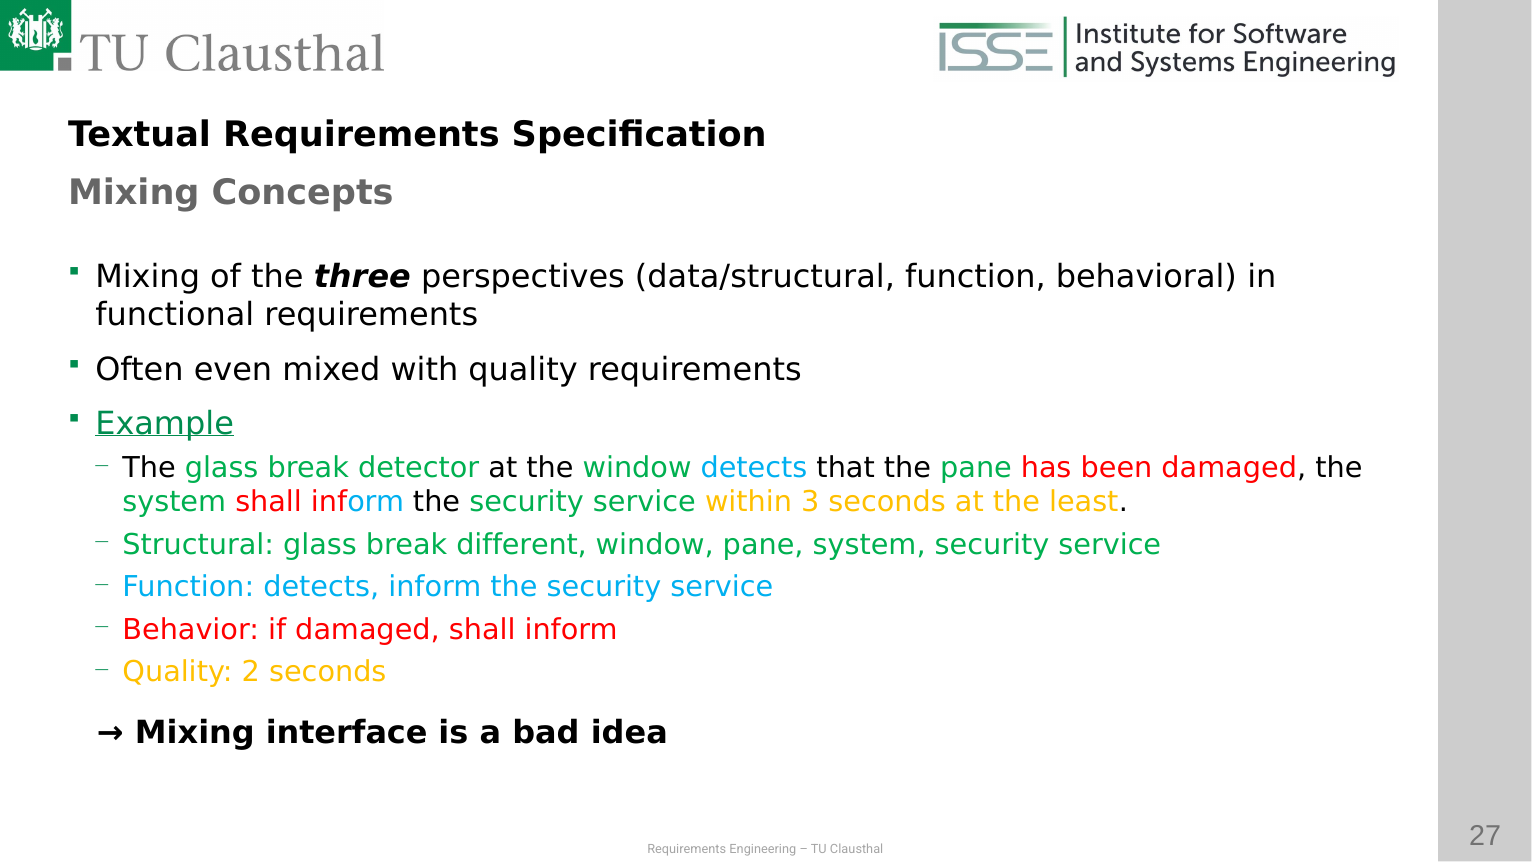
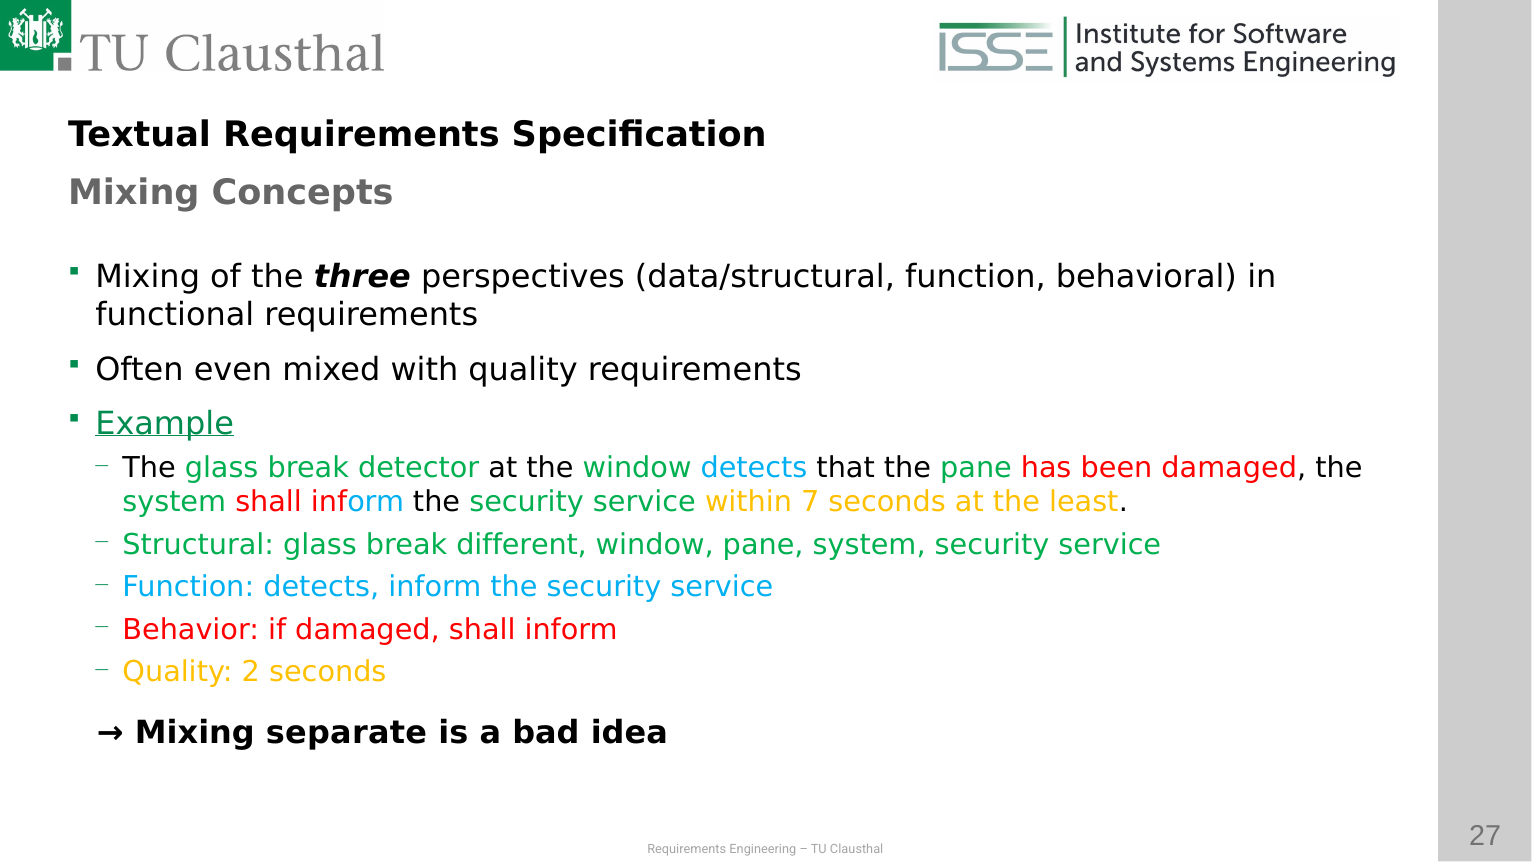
3: 3 -> 7 (810, 502)
interface: interface -> separate (346, 733)
